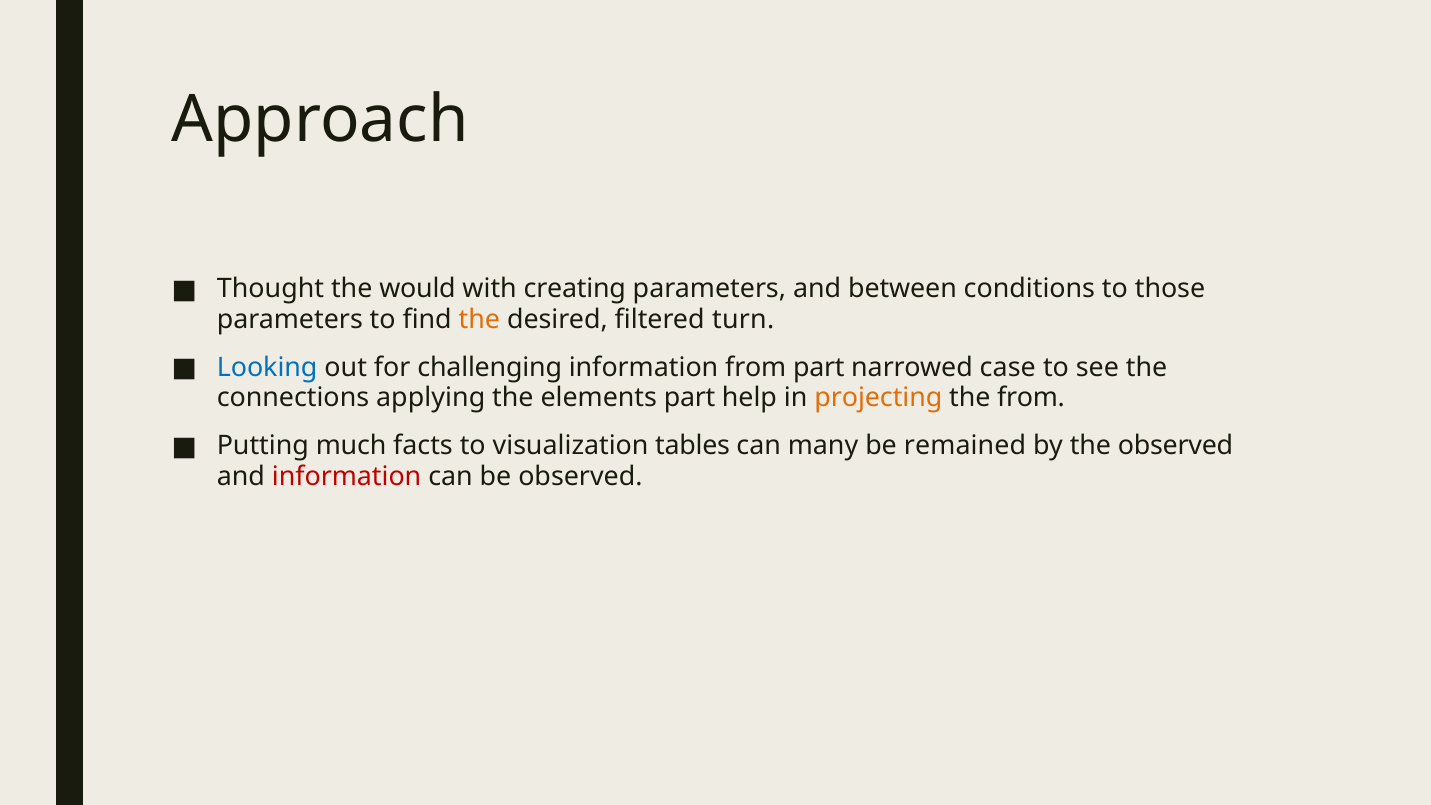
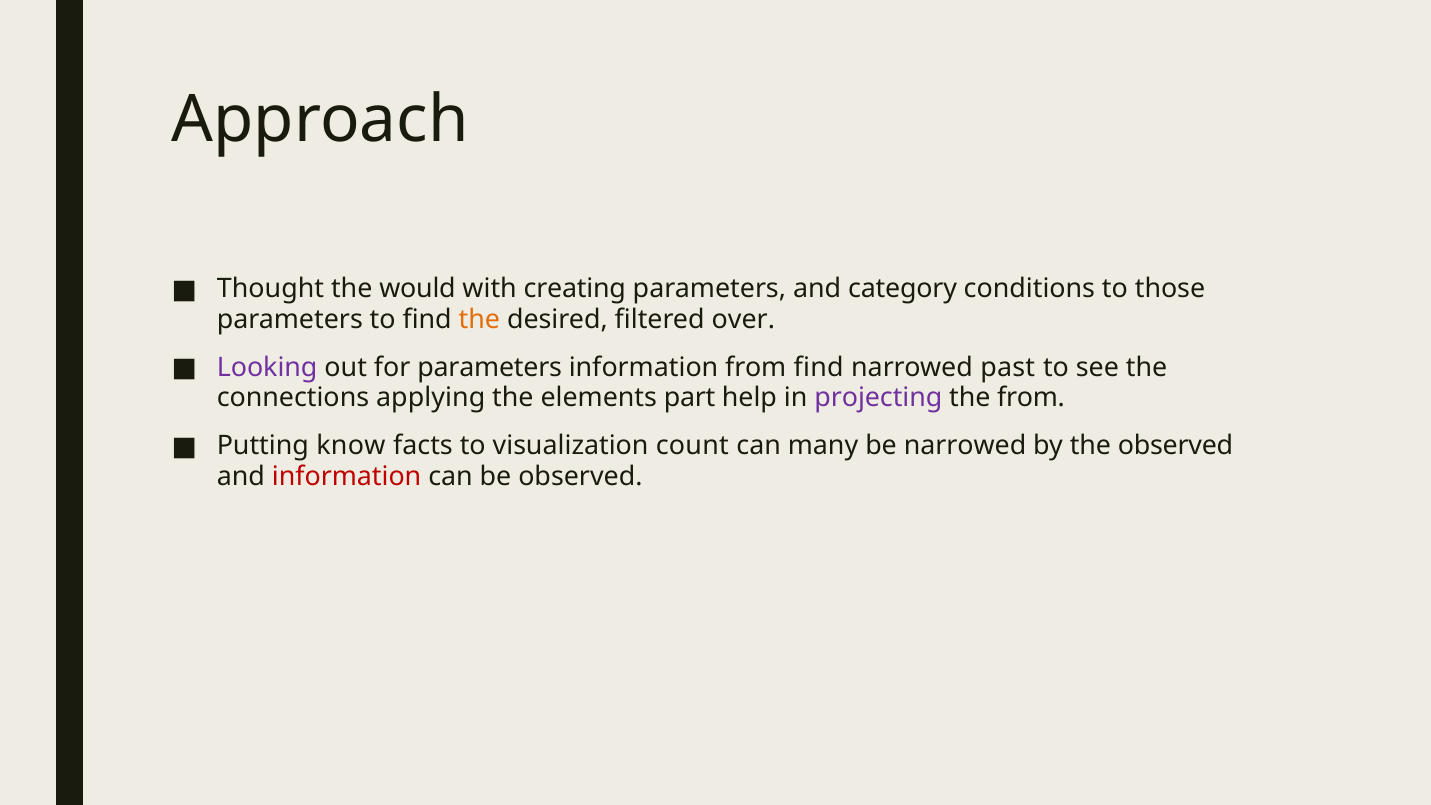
between: between -> category (903, 289)
turn: turn -> over (743, 319)
Looking colour: blue -> purple (267, 367)
for challenging: challenging -> parameters (490, 367)
from part: part -> find (819, 367)
case: case -> past (1008, 367)
projecting colour: orange -> purple (878, 398)
much: much -> know (351, 446)
tables: tables -> count (692, 446)
be remained: remained -> narrowed (965, 446)
